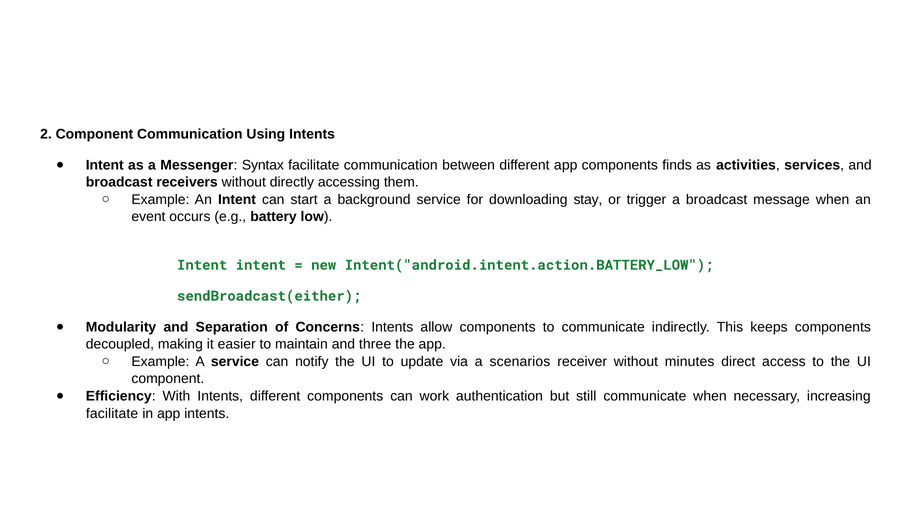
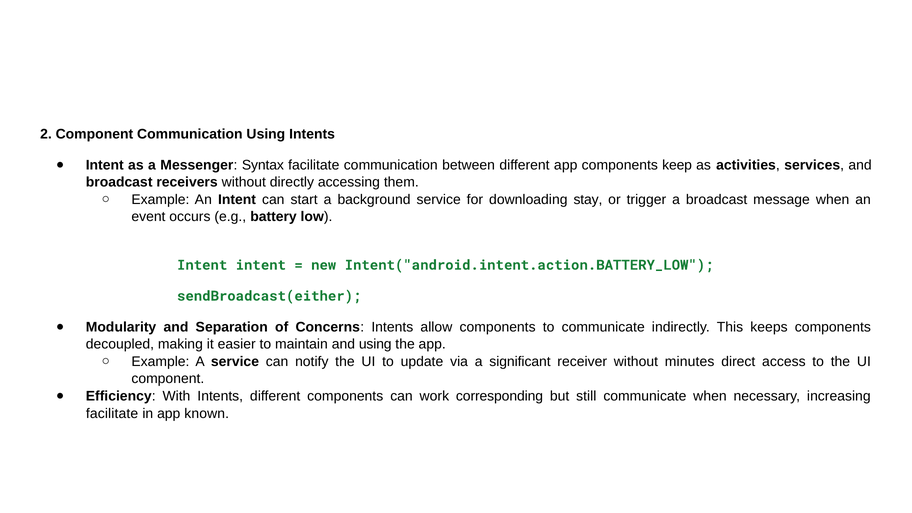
finds: finds -> keep (677, 165)
and three: three -> using (375, 344)
scenarios: scenarios -> significant (520, 362)
authentication: authentication -> corresponding (500, 396)
app intents: intents -> known (207, 414)
